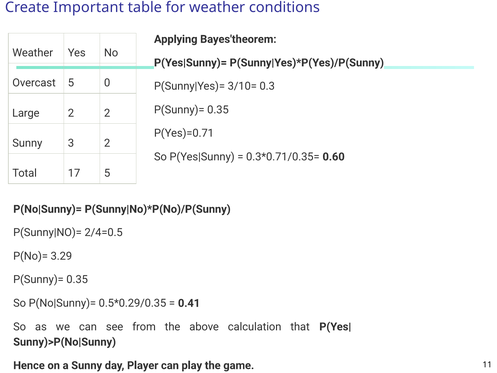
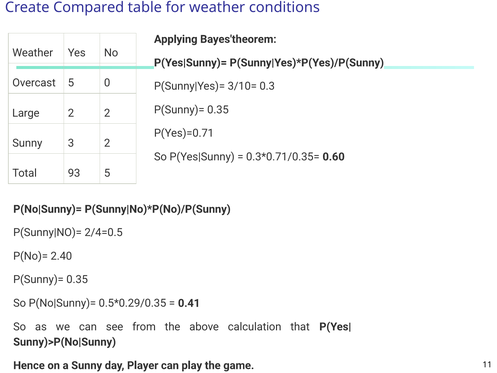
Important: Important -> Compared (89, 7)
17: 17 -> 93 (74, 173)
3.29: 3.29 -> 2.40 (61, 256)
